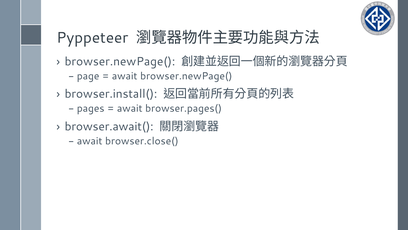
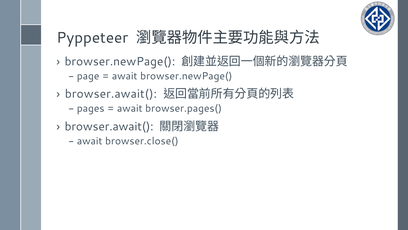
browser.install(: browser.install( -> browser.await( (111, 94)
